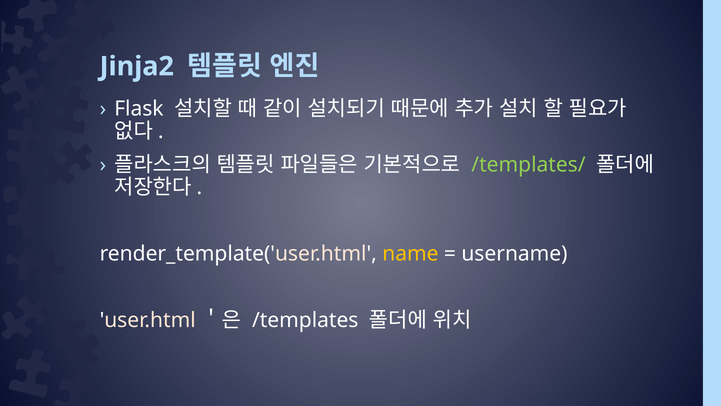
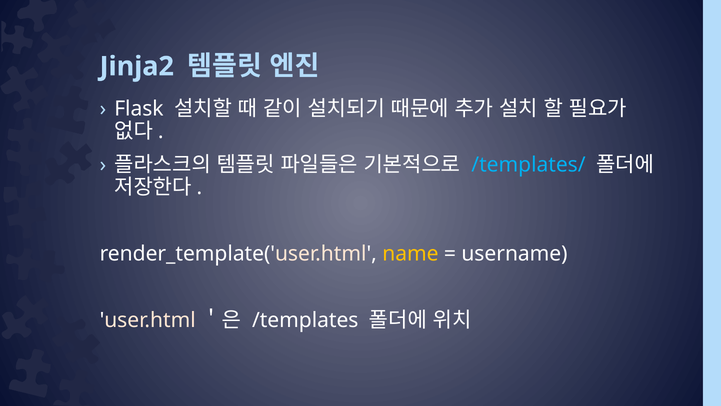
/templates/ colour: light green -> light blue (528, 165)
